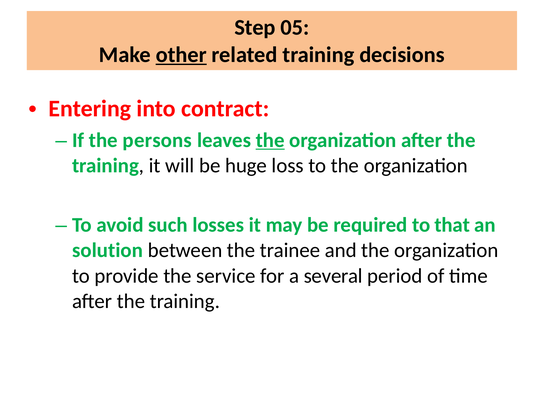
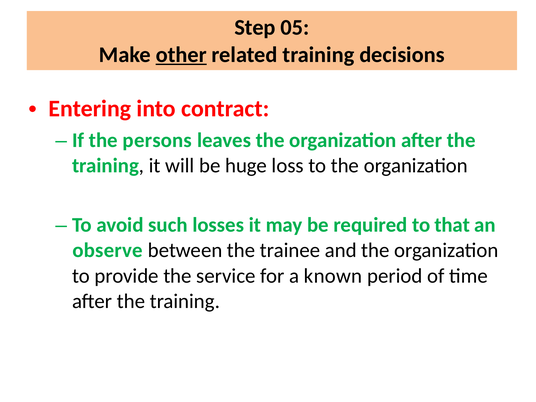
the underline: present -> none (270, 140)
solution: solution -> observe (108, 250)
several: several -> known (333, 276)
